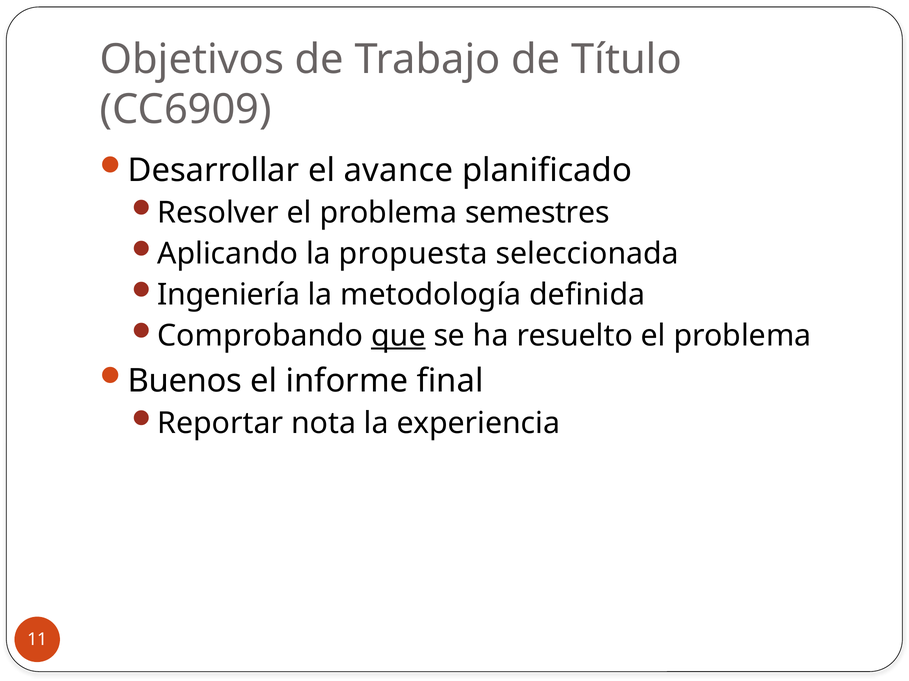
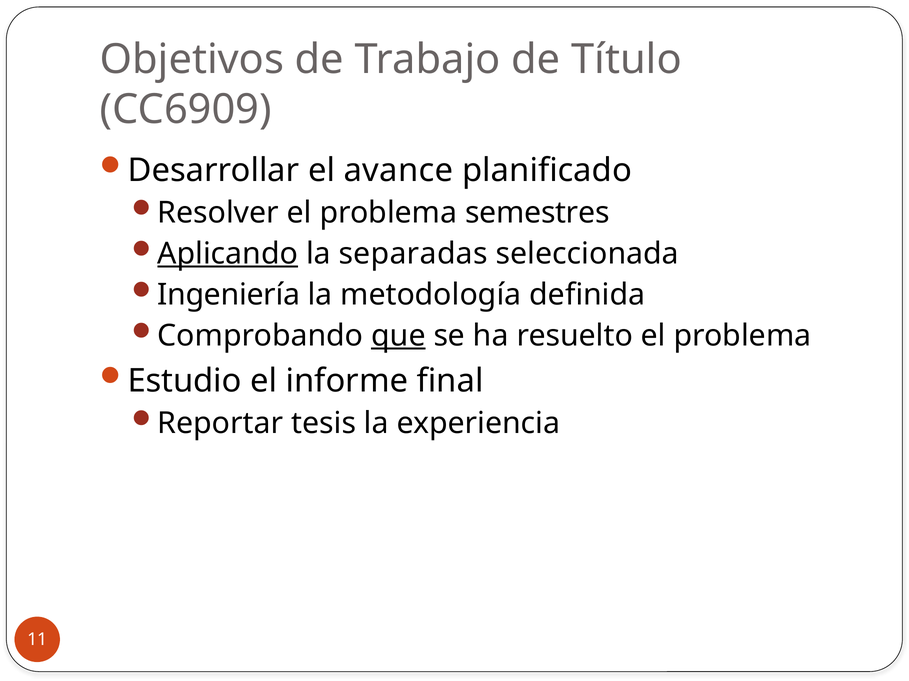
Aplicando underline: none -> present (228, 254)
propuesta: propuesta -> separadas (413, 254)
Buenos: Buenos -> Estudio (185, 381)
nota: nota -> tesis (324, 424)
